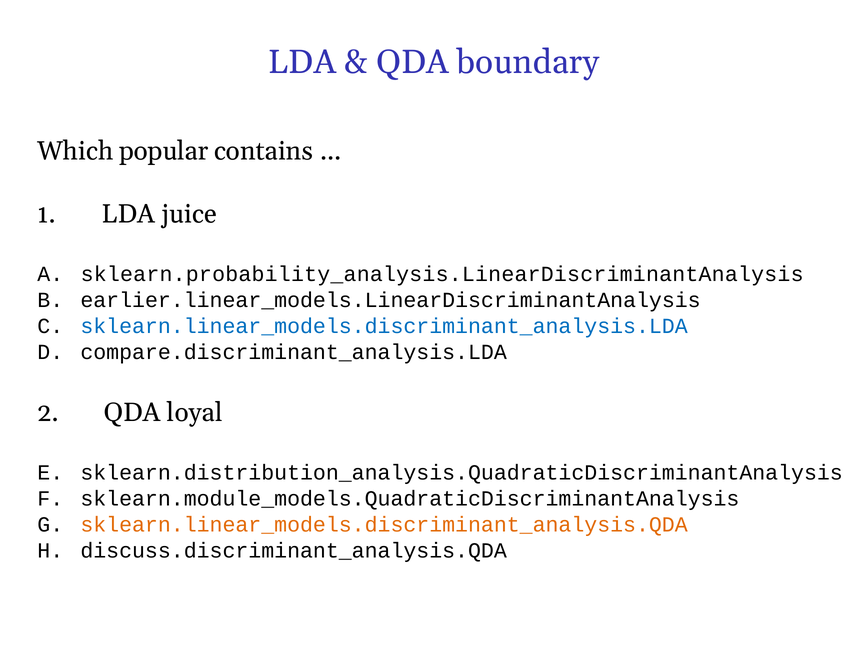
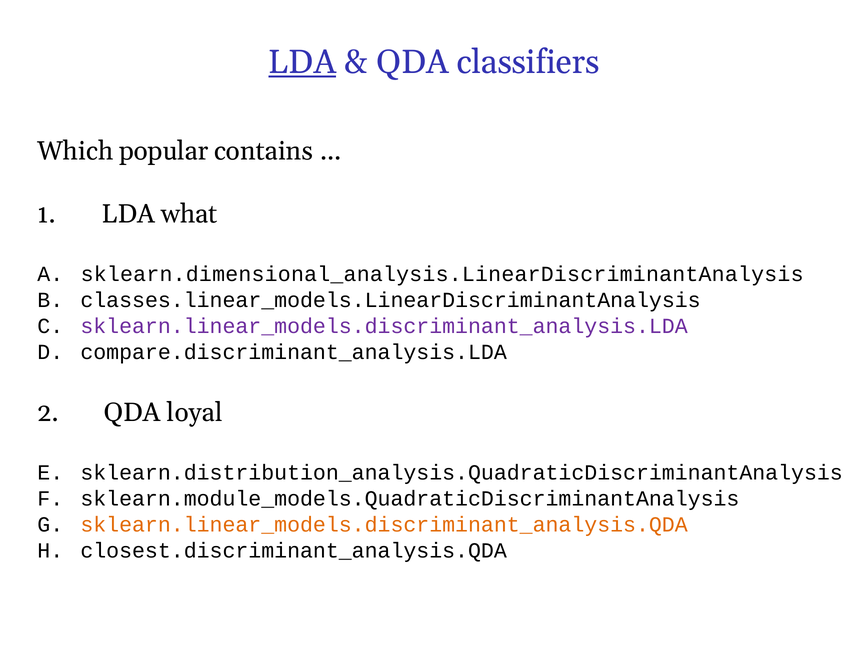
LDA underline: none -> present (302, 62)
boundary: boundary -> classifiers (528, 62)
juice: juice -> what (189, 214)
sklearn.probability_analysis.LinearDiscriminantAnalysis: sklearn.probability_analysis.LinearDiscriminantAnalysis -> sklearn.dimensional_analysis.LinearDiscriminantAnalysis (442, 274)
earlier.linear_models.LinearDiscriminantAnalysis: earlier.linear_models.LinearDiscriminantAnalysis -> classes.linear_models.LinearDiscriminantAnalysis (391, 300)
sklearn.linear_models.discriminant_analysis.LDA colour: blue -> purple (384, 326)
discuss.discriminant_analysis.QDA: discuss.discriminant_analysis.QDA -> closest.discriminant_analysis.QDA (294, 550)
